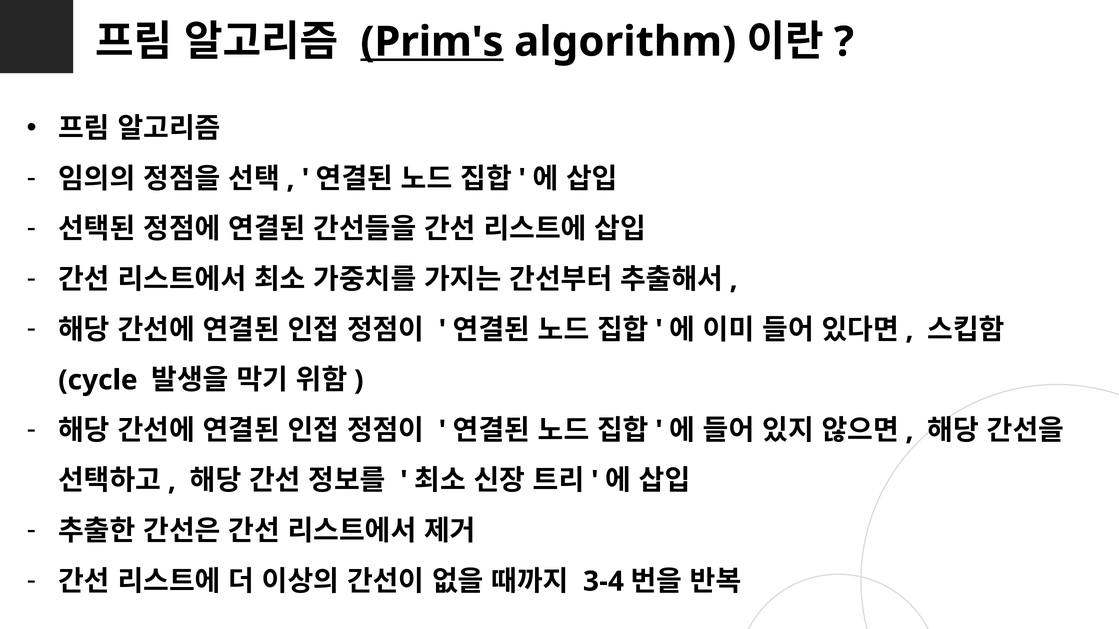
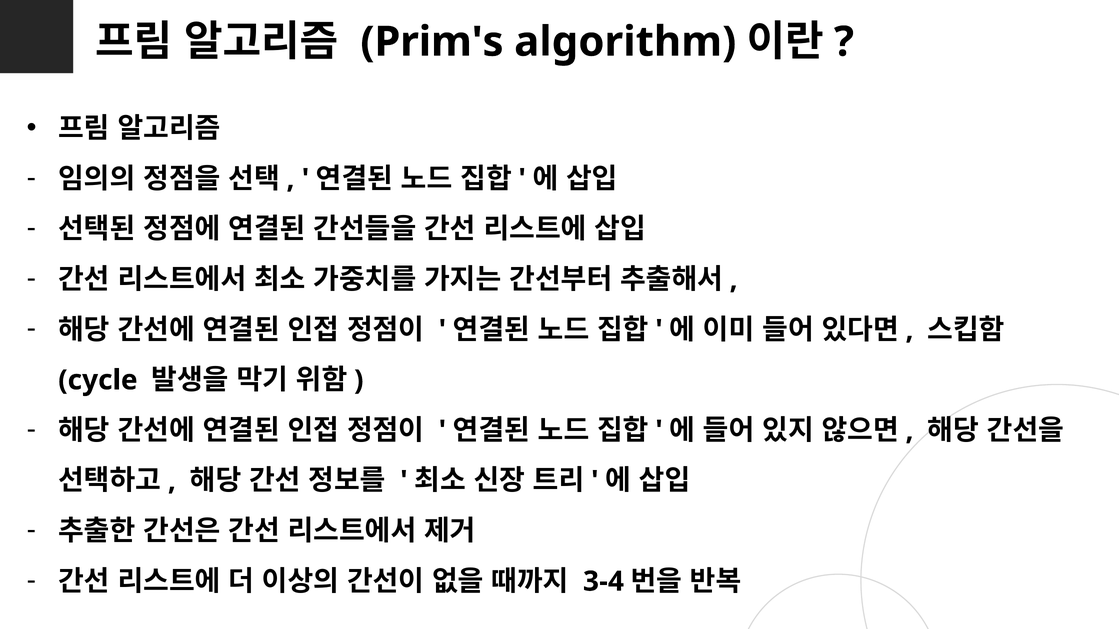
Prim's underline: present -> none (432, 42)
